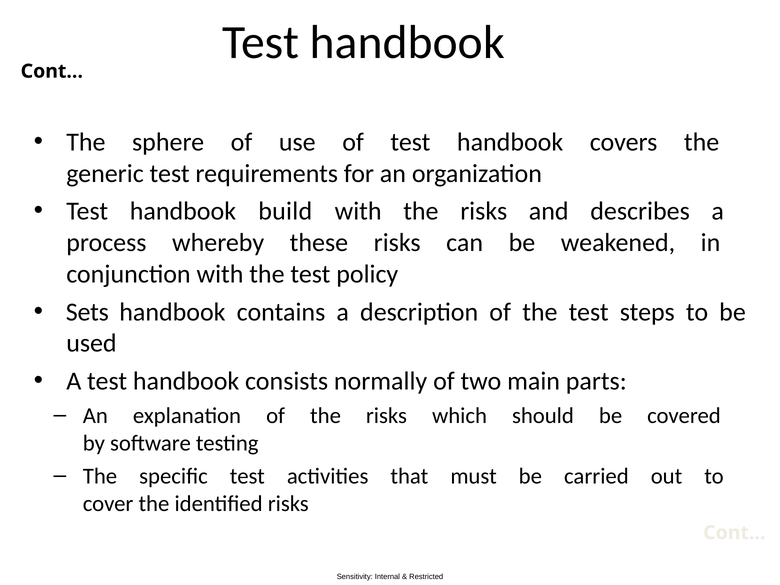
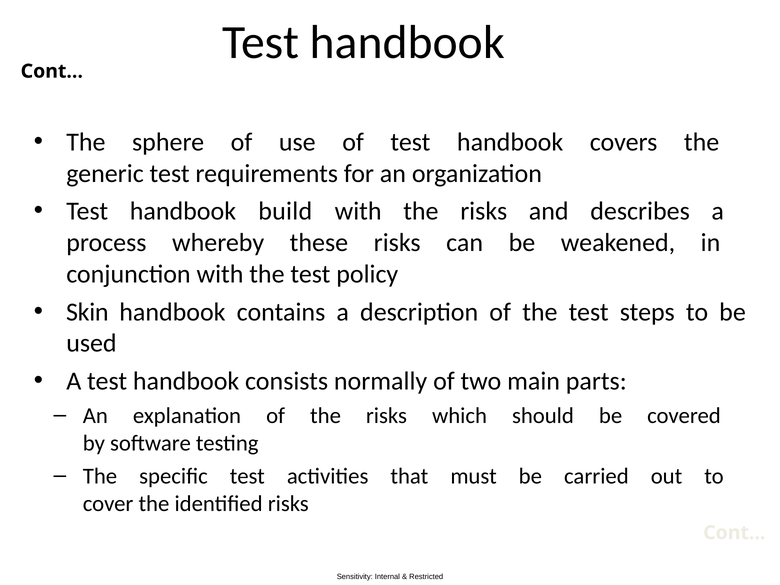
Sets: Sets -> Skin (87, 312)
